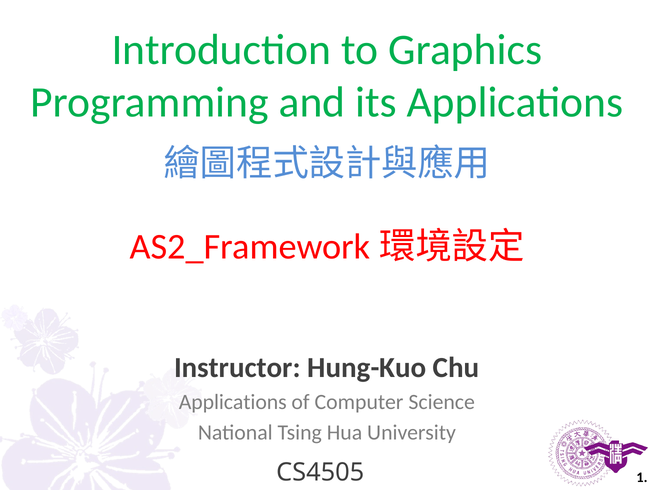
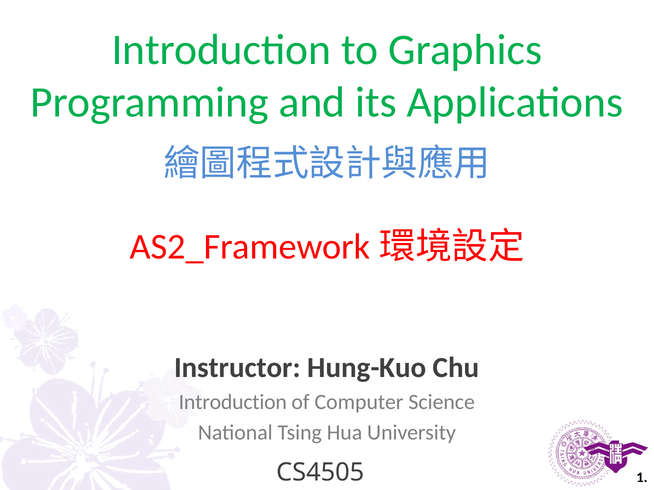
Applications: Applications -> Introduction (233, 402)
